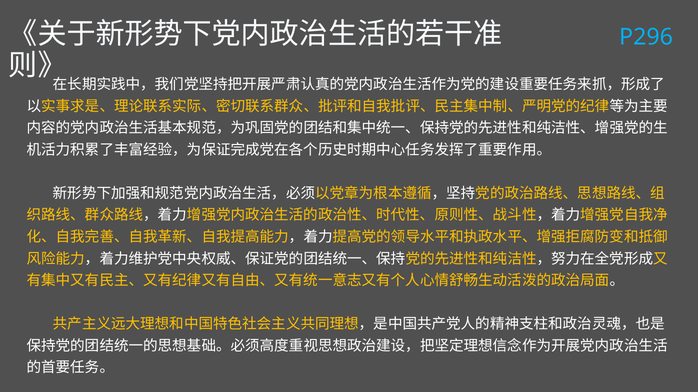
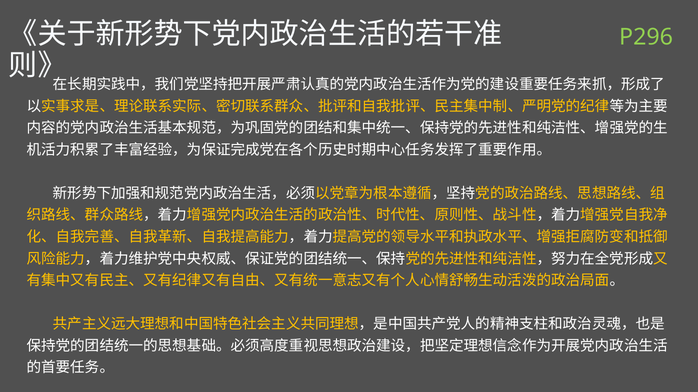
P296 colour: light blue -> light green (646, 37)
